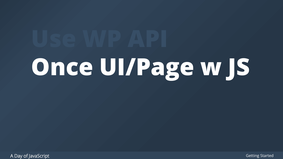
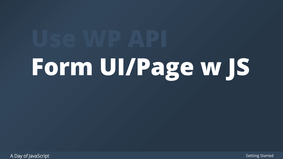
Once: Once -> Form (62, 68)
